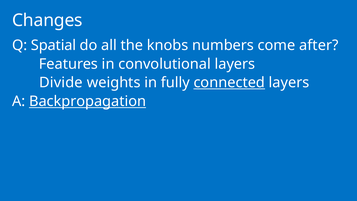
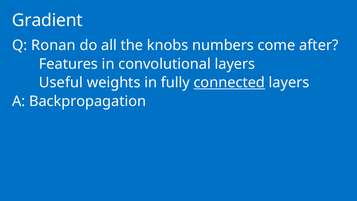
Changes: Changes -> Gradient (47, 20)
Spatial: Spatial -> Ronan (53, 45)
Divide: Divide -> Useful (61, 83)
Backpropagation underline: present -> none (88, 101)
